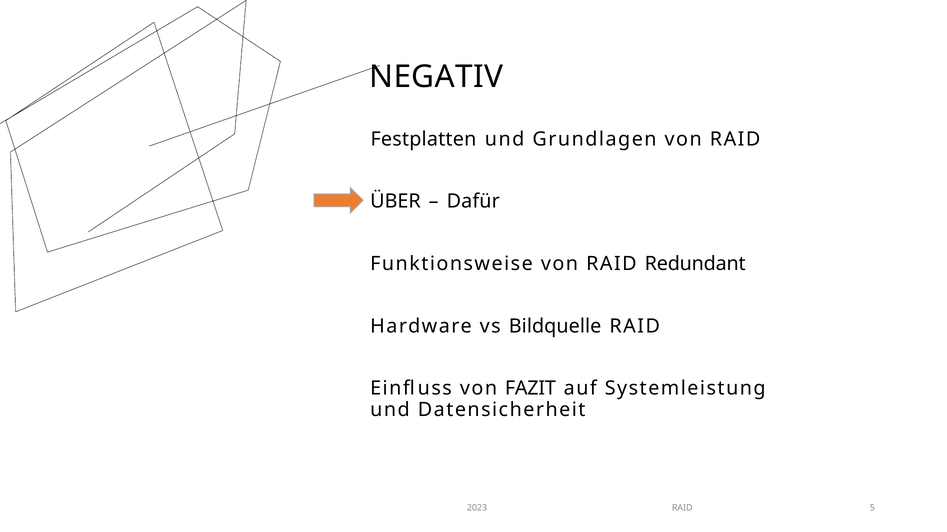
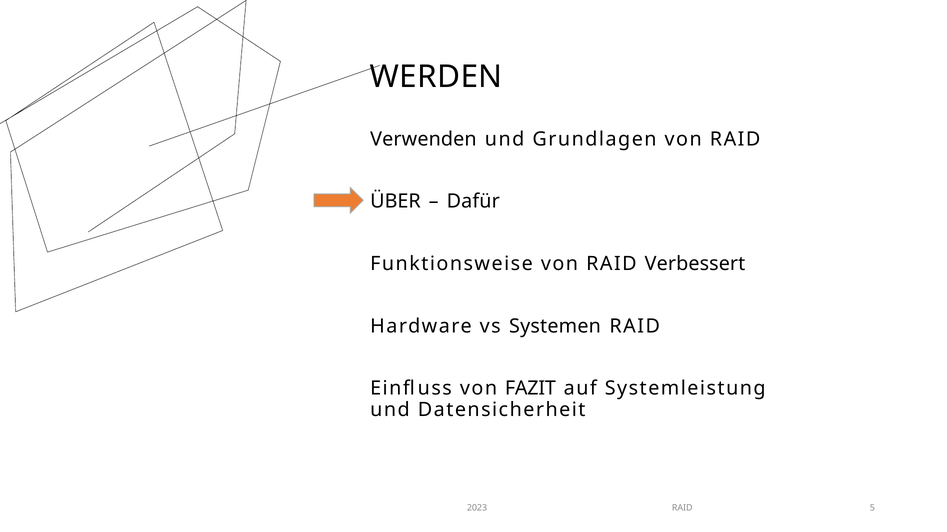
NEGATIV: NEGATIV -> WERDEN (436, 77)
Festplatten: Festplatten -> Verwenden (423, 139)
Redundant: Redundant -> Verbessert (695, 264)
Bildquelle: Bildquelle -> Systemen (555, 326)
